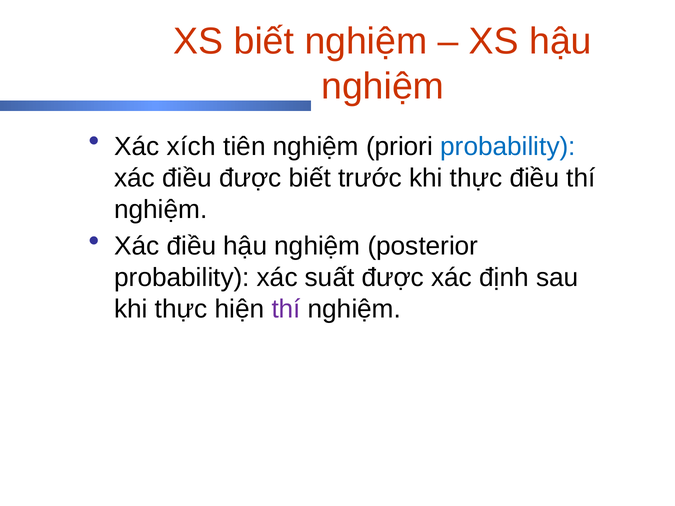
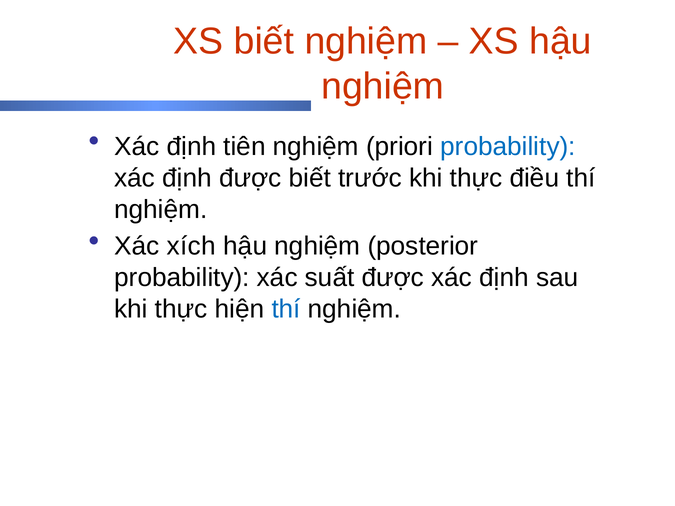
xích: xích -> định (191, 146)
điều: điều -> định (187, 178)
điều: điều -> xích (191, 246)
thí colour: purple -> blue (286, 309)
